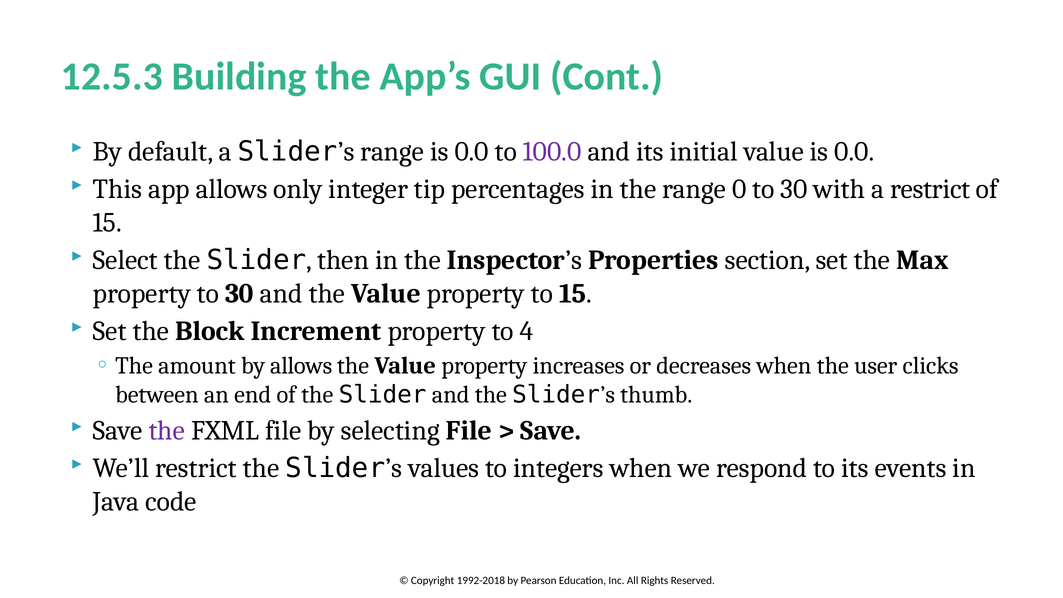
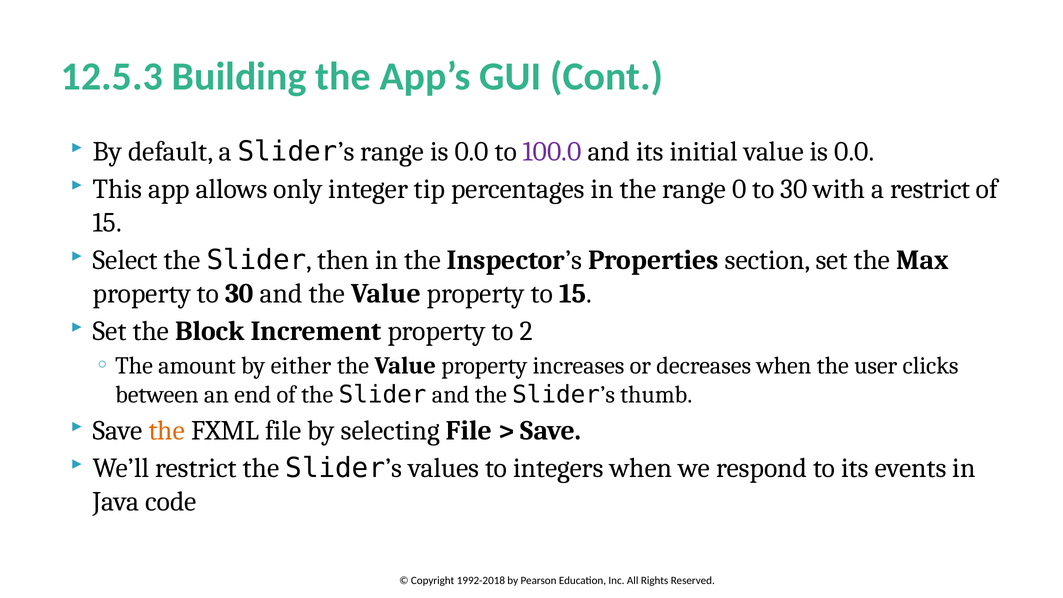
4: 4 -> 2 (526, 331)
by allows: allows -> either (301, 366)
the colour: purple -> orange (167, 431)
